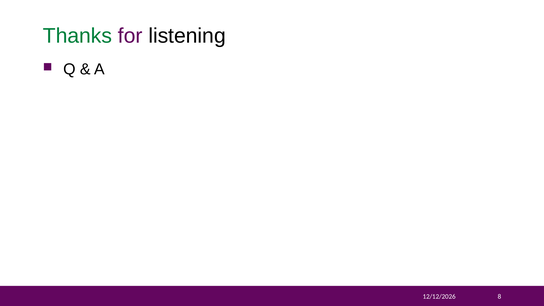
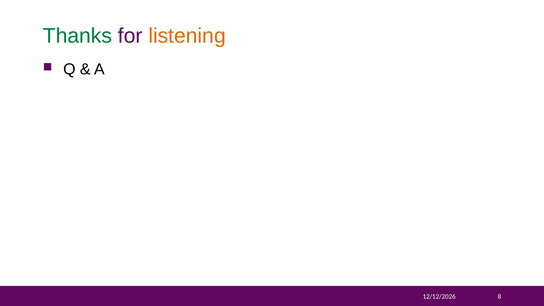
listening colour: black -> orange (187, 36)
